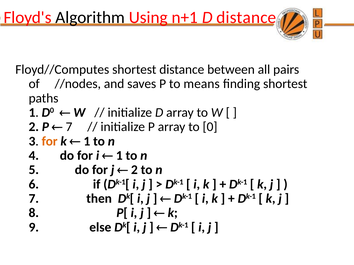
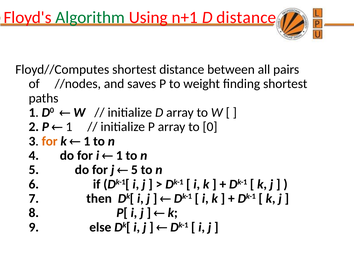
Algorithm colour: black -> green (90, 17)
means: means -> weight (202, 84)
7: 7 -> 1 (69, 127)
2: 2 -> 5 (134, 170)
